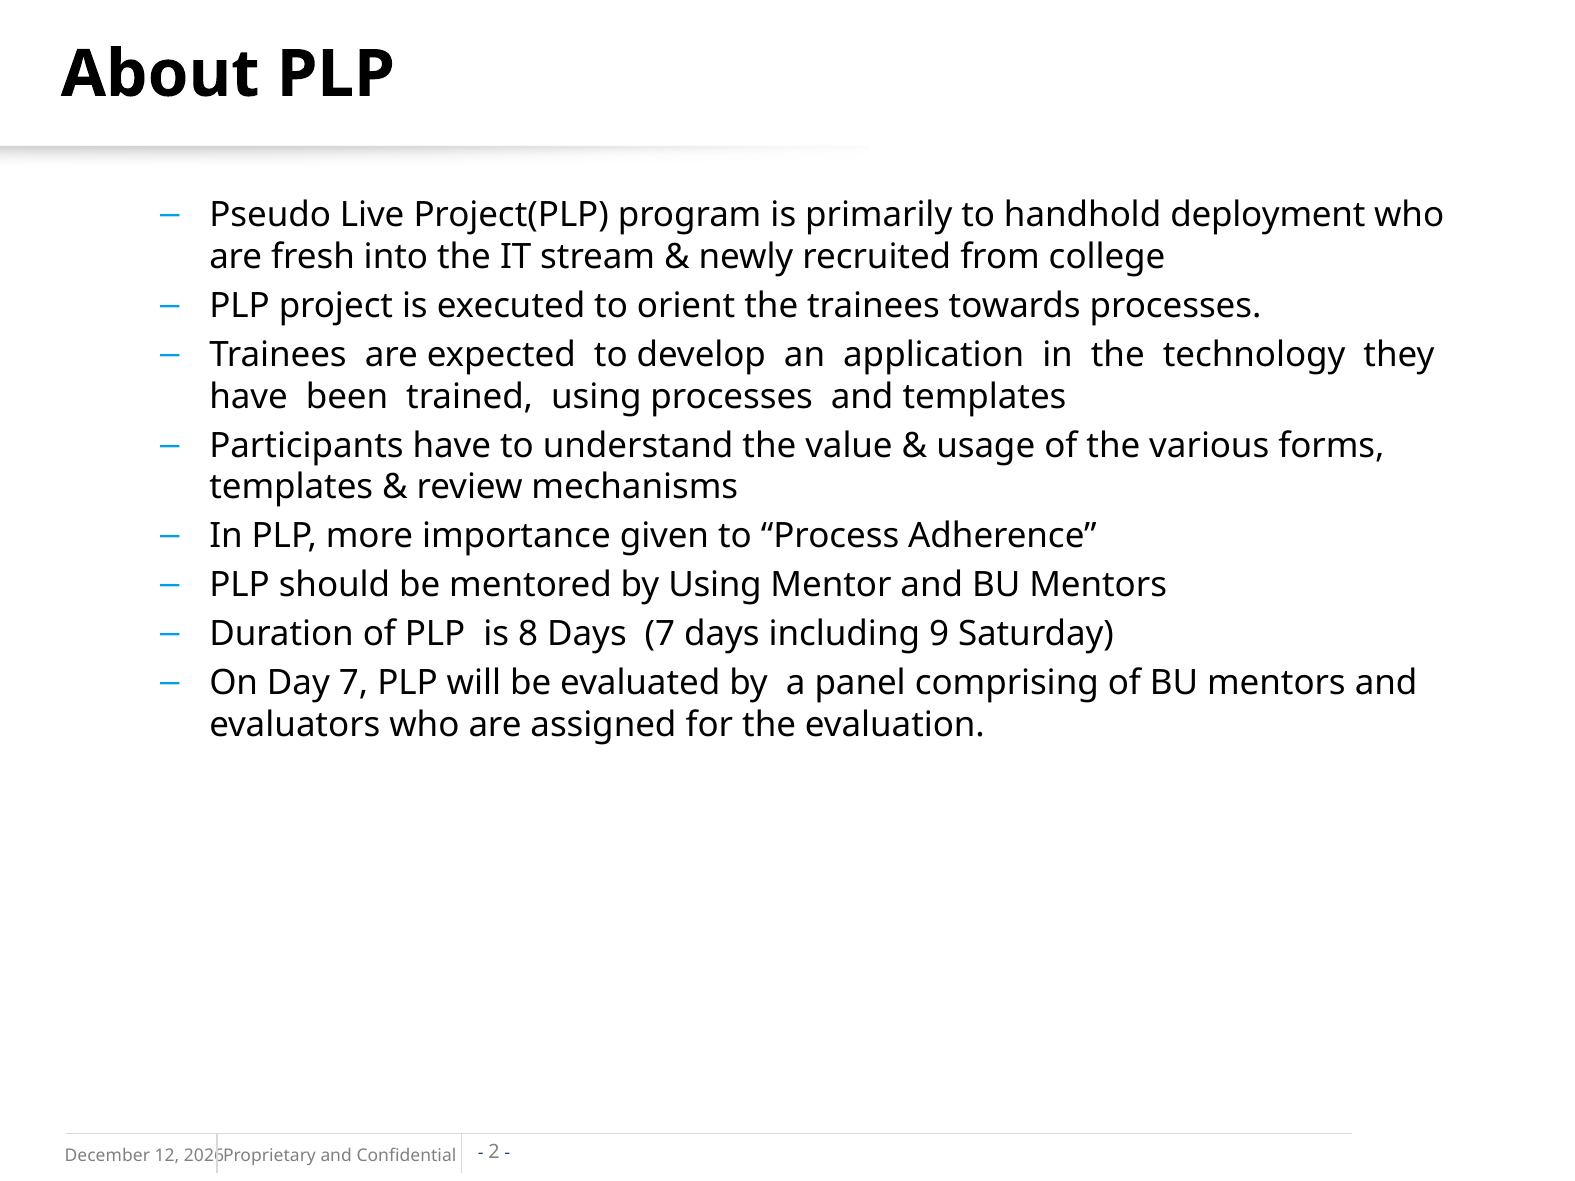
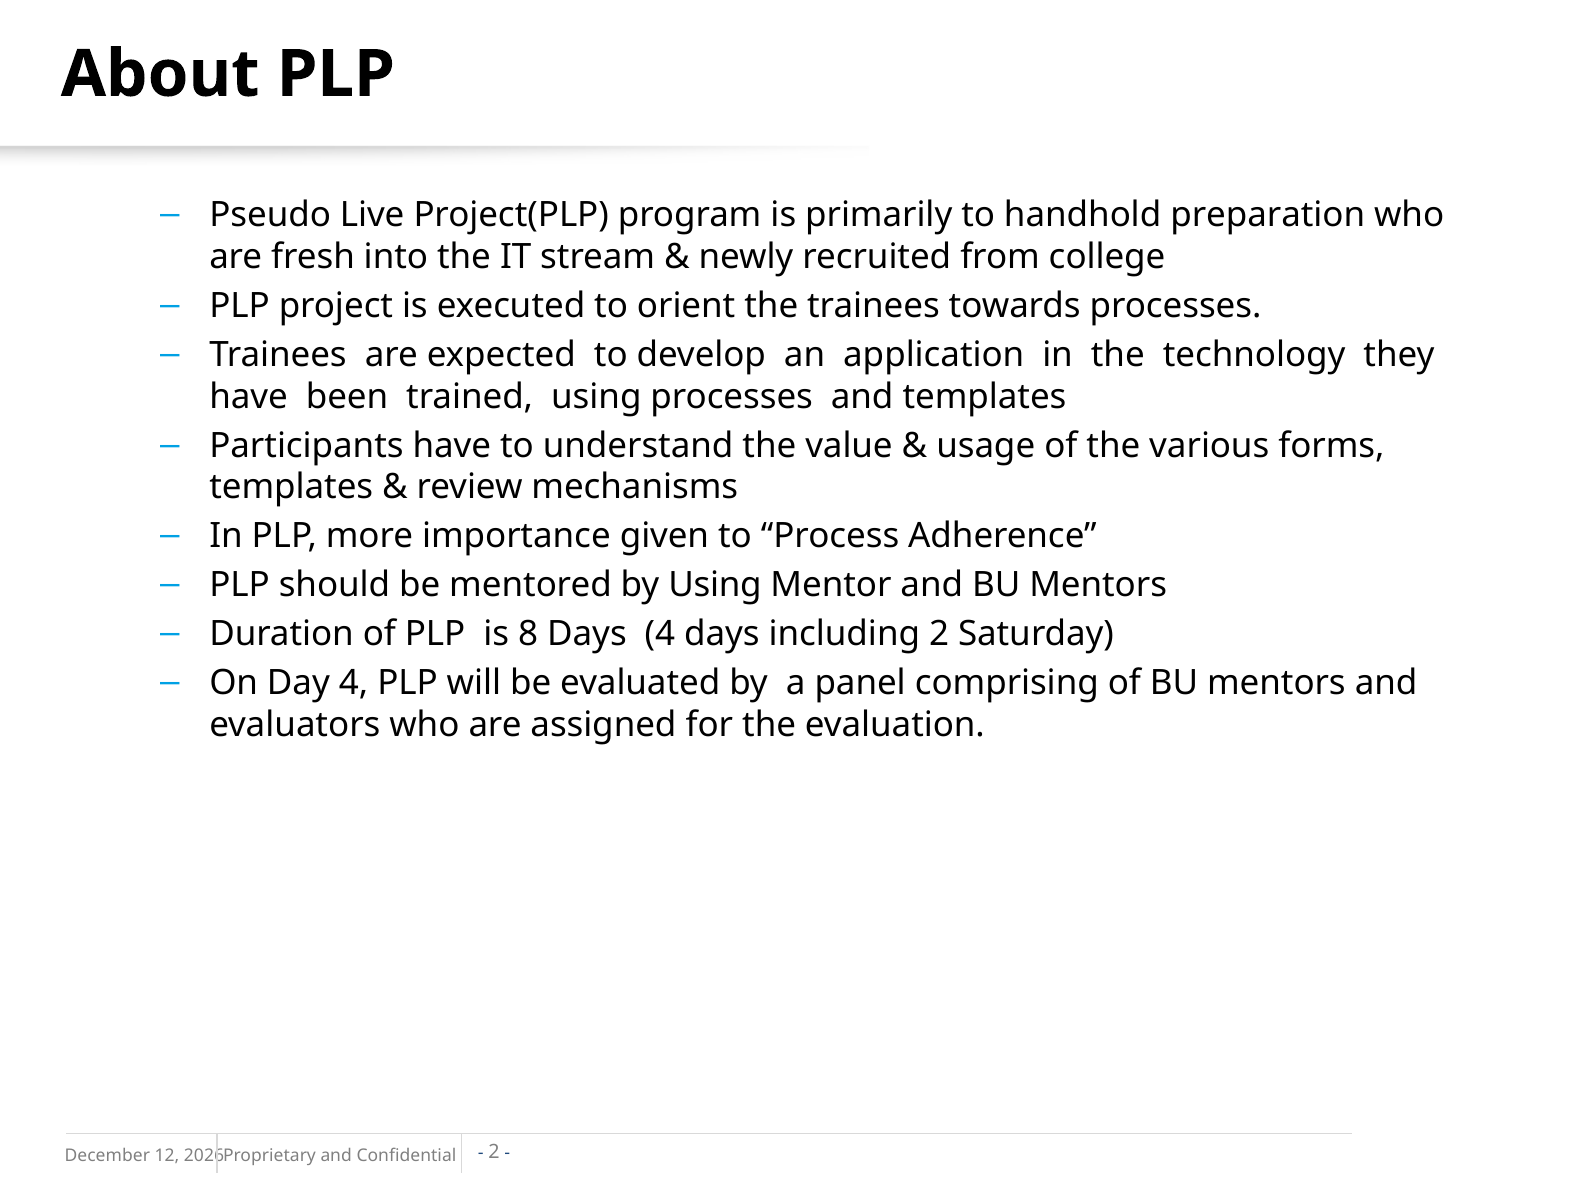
deployment: deployment -> preparation (1268, 215)
Days 7: 7 -> 4 (660, 634)
including 9: 9 -> 2 (939, 634)
Day 7: 7 -> 4 (353, 683)
